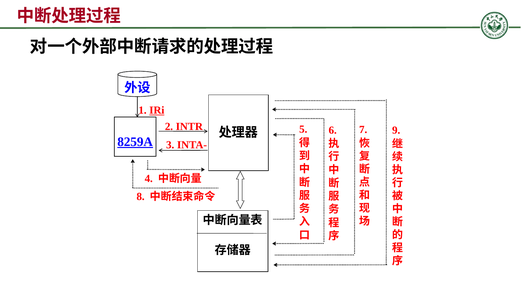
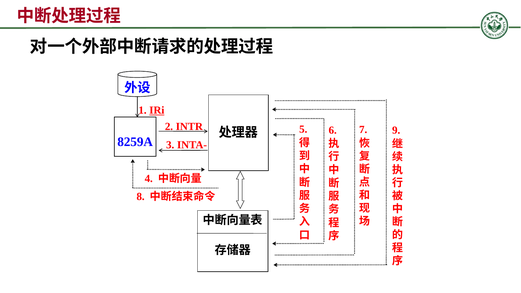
8259A underline: present -> none (135, 142)
